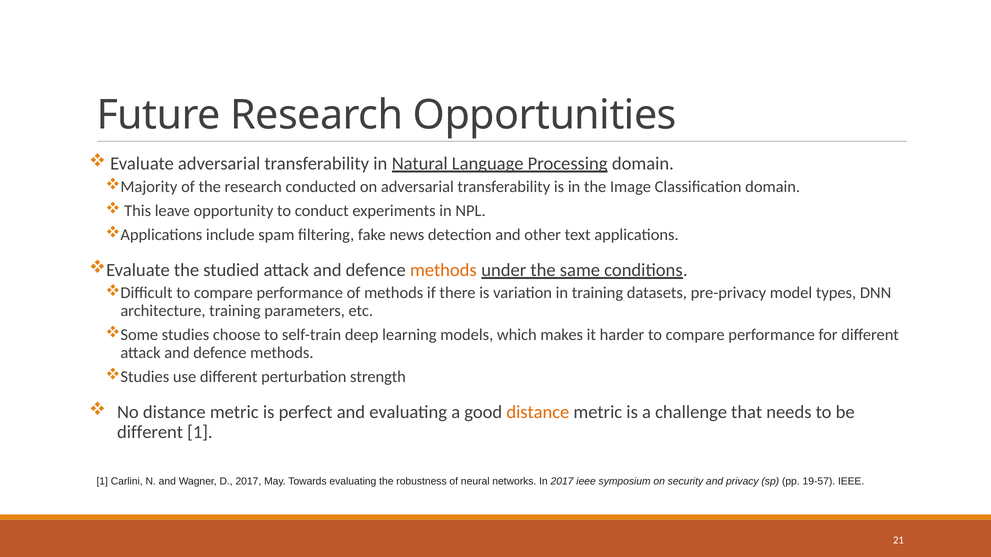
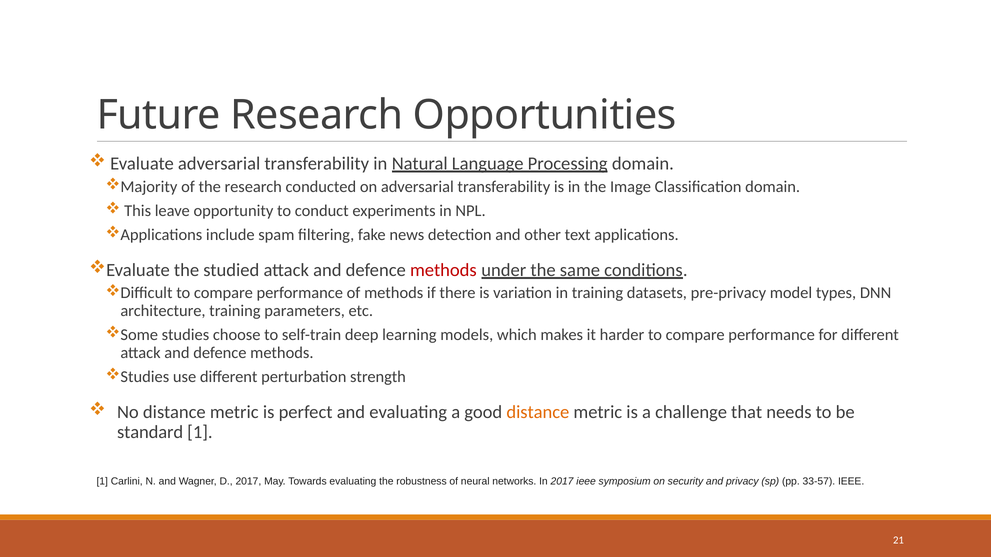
methods colour: orange -> red (443, 270)
different: different -> standard (150, 432)
19-57: 19-57 -> 33-57 (819, 482)
